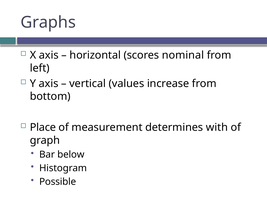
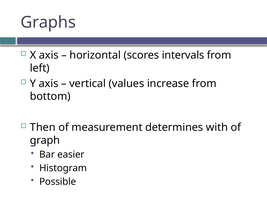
nominal: nominal -> intervals (183, 55)
Place: Place -> Then (43, 128)
below: below -> easier (71, 155)
